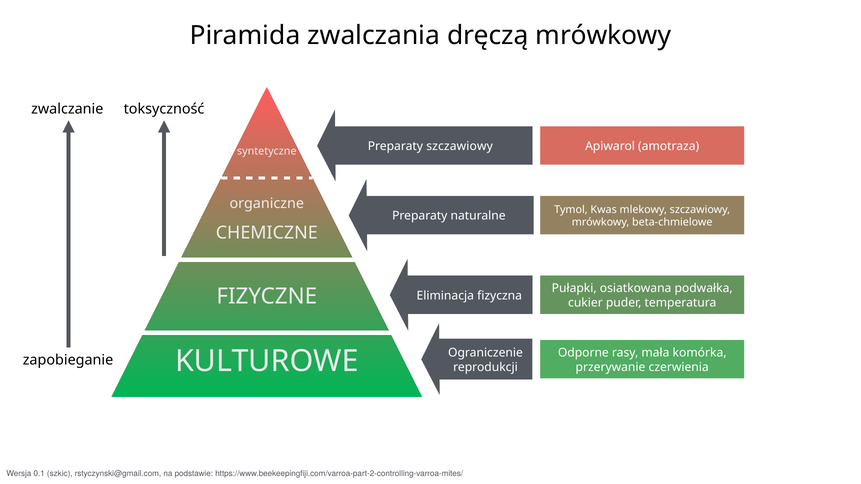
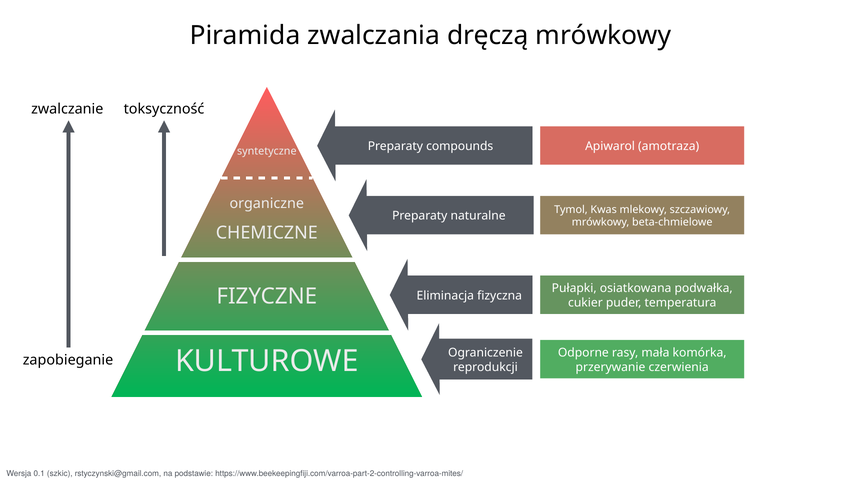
Preparaty szczawiowy: szczawiowy -> compounds (460, 146)
